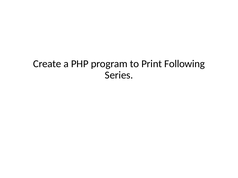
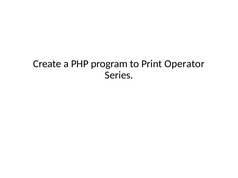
Following: Following -> Operator (184, 64)
